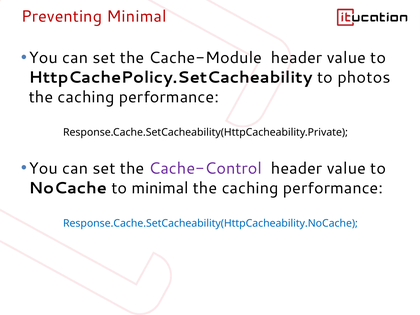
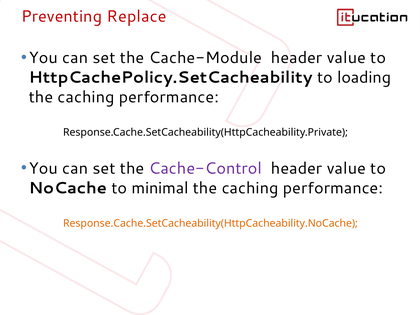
Preventing Minimal: Minimal -> Replace (137, 17)
photos: photos -> loading (364, 77)
Response.Cache.SetCacheability(HttpCacheability.NoCache colour: blue -> orange (210, 223)
